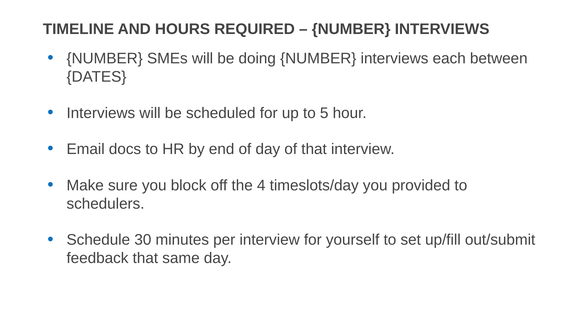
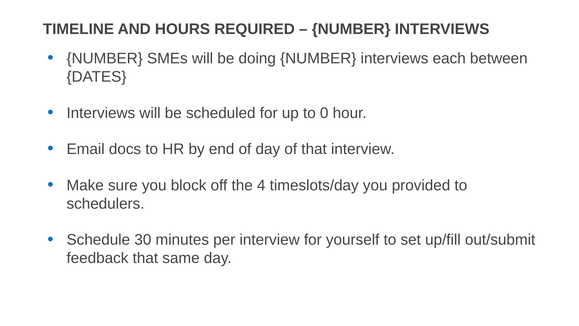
5: 5 -> 0 (324, 113)
